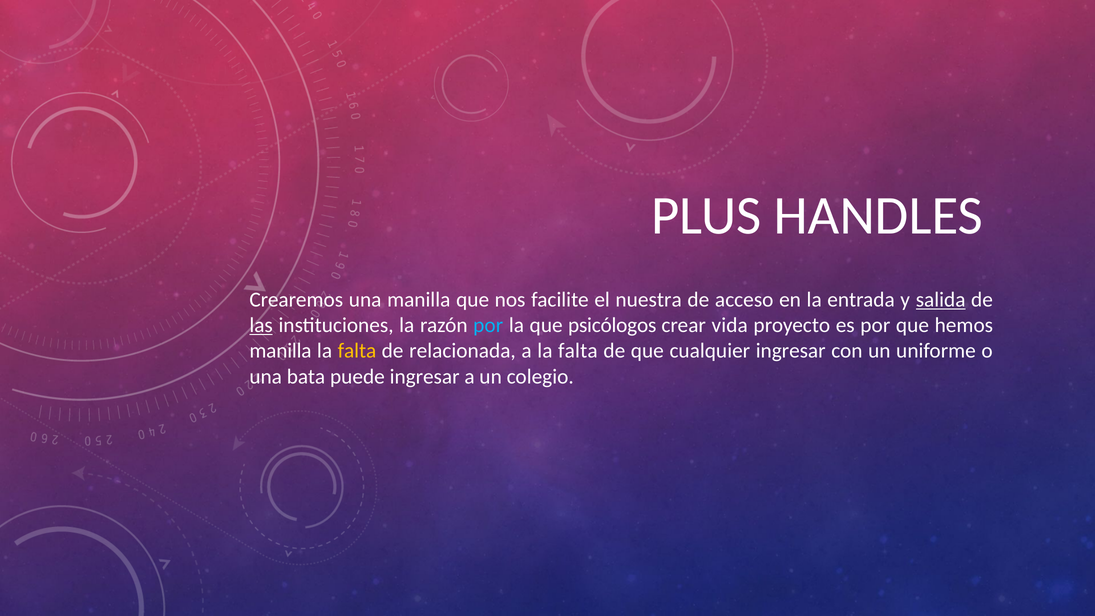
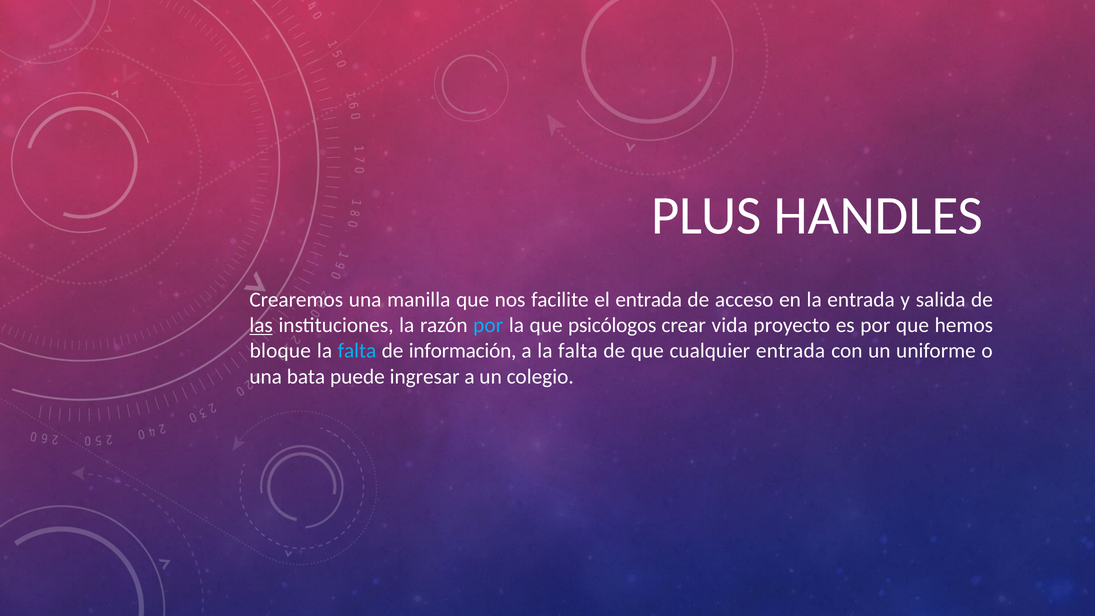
el nuestra: nuestra -> entrada (649, 300)
salida underline: present -> none (941, 300)
manilla: manilla -> bloque (280, 351)
falta colour: yellow -> light blue (357, 351)
relacionada: relacionada -> información (463, 351)
cualquier ingresar: ingresar -> entrada (791, 351)
